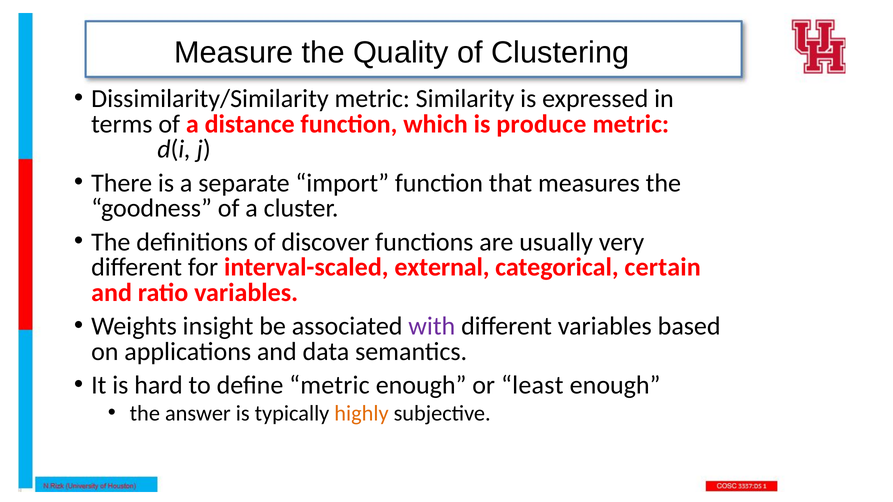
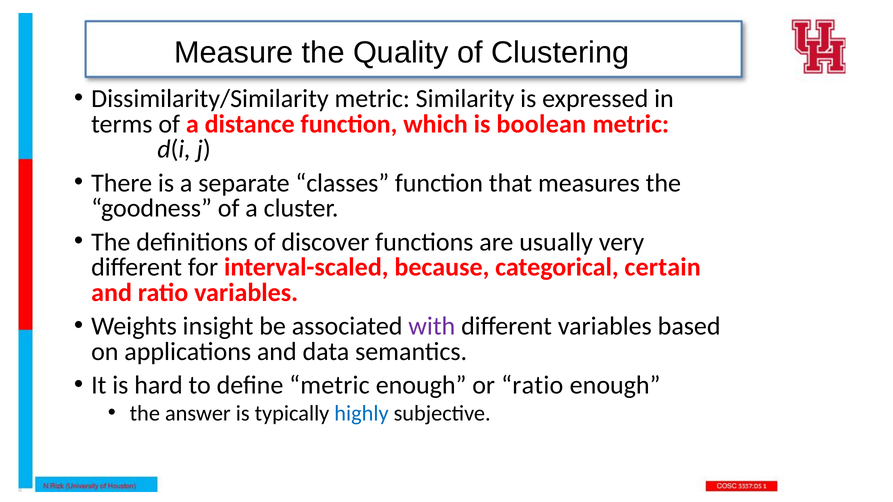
produce: produce -> boolean (541, 124)
import: import -> classes (342, 183)
external: external -> because (442, 268)
or least: least -> ratio (532, 386)
highly colour: orange -> blue (361, 413)
